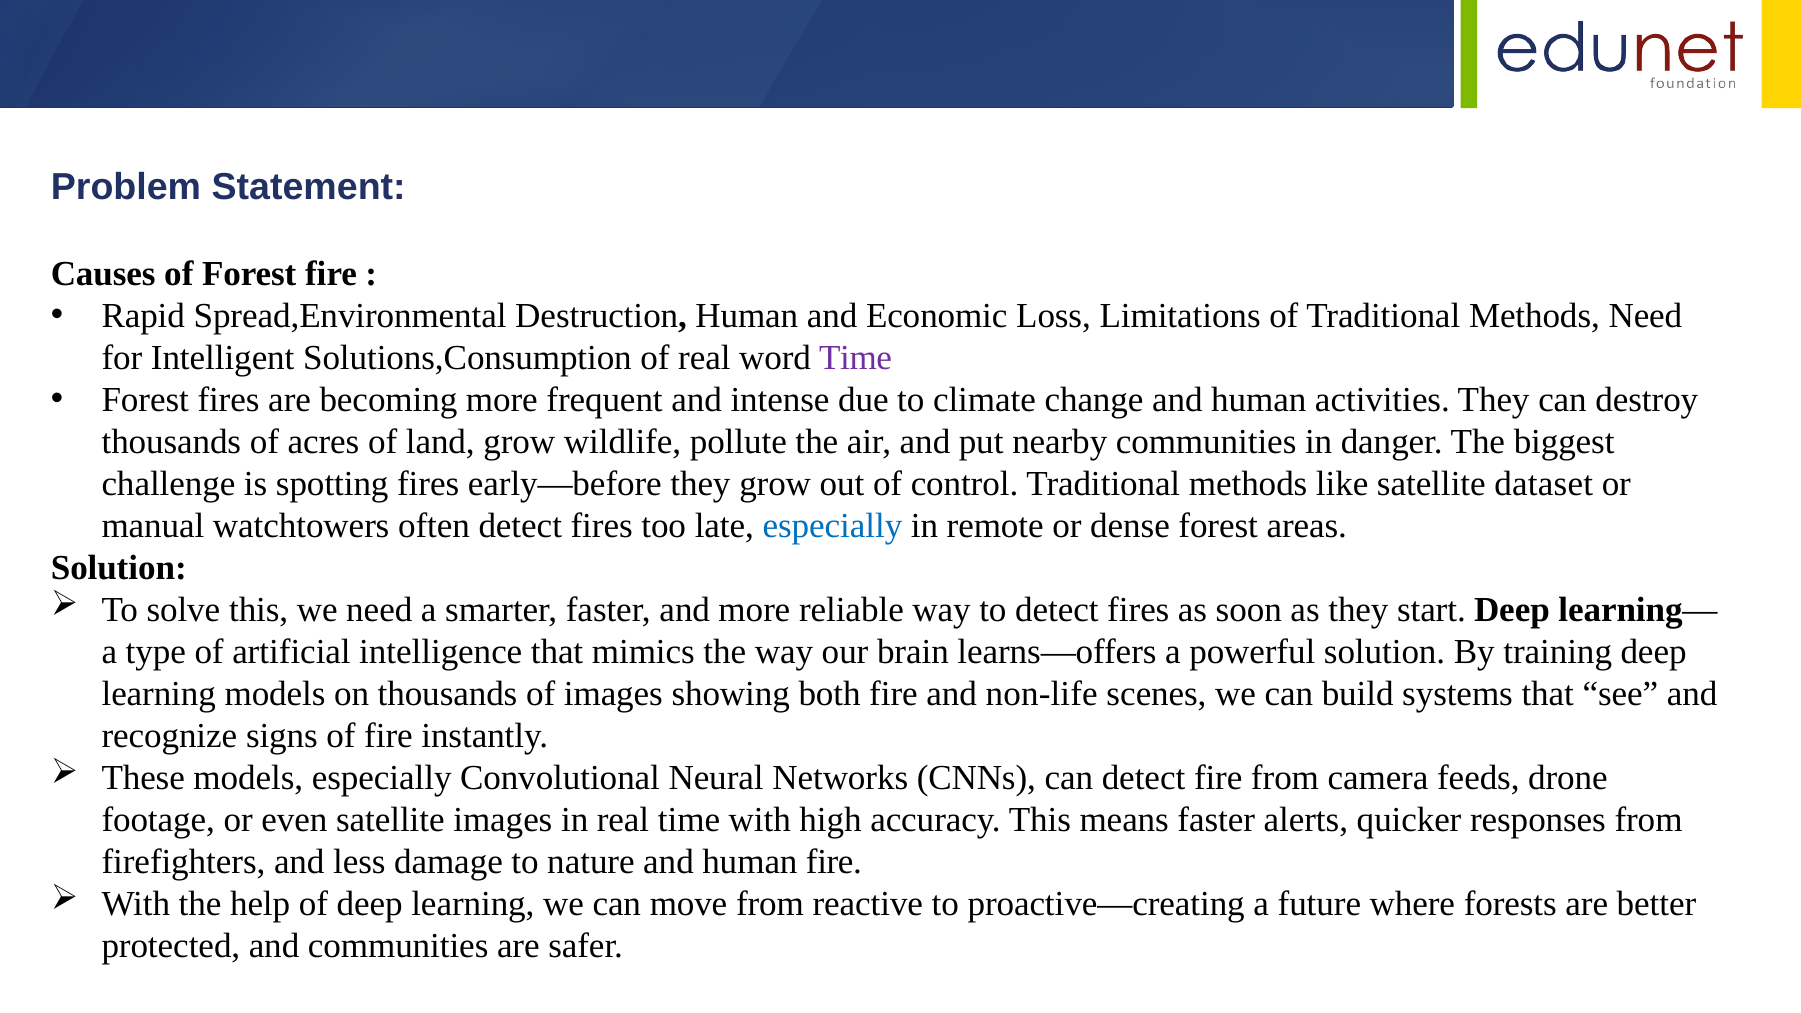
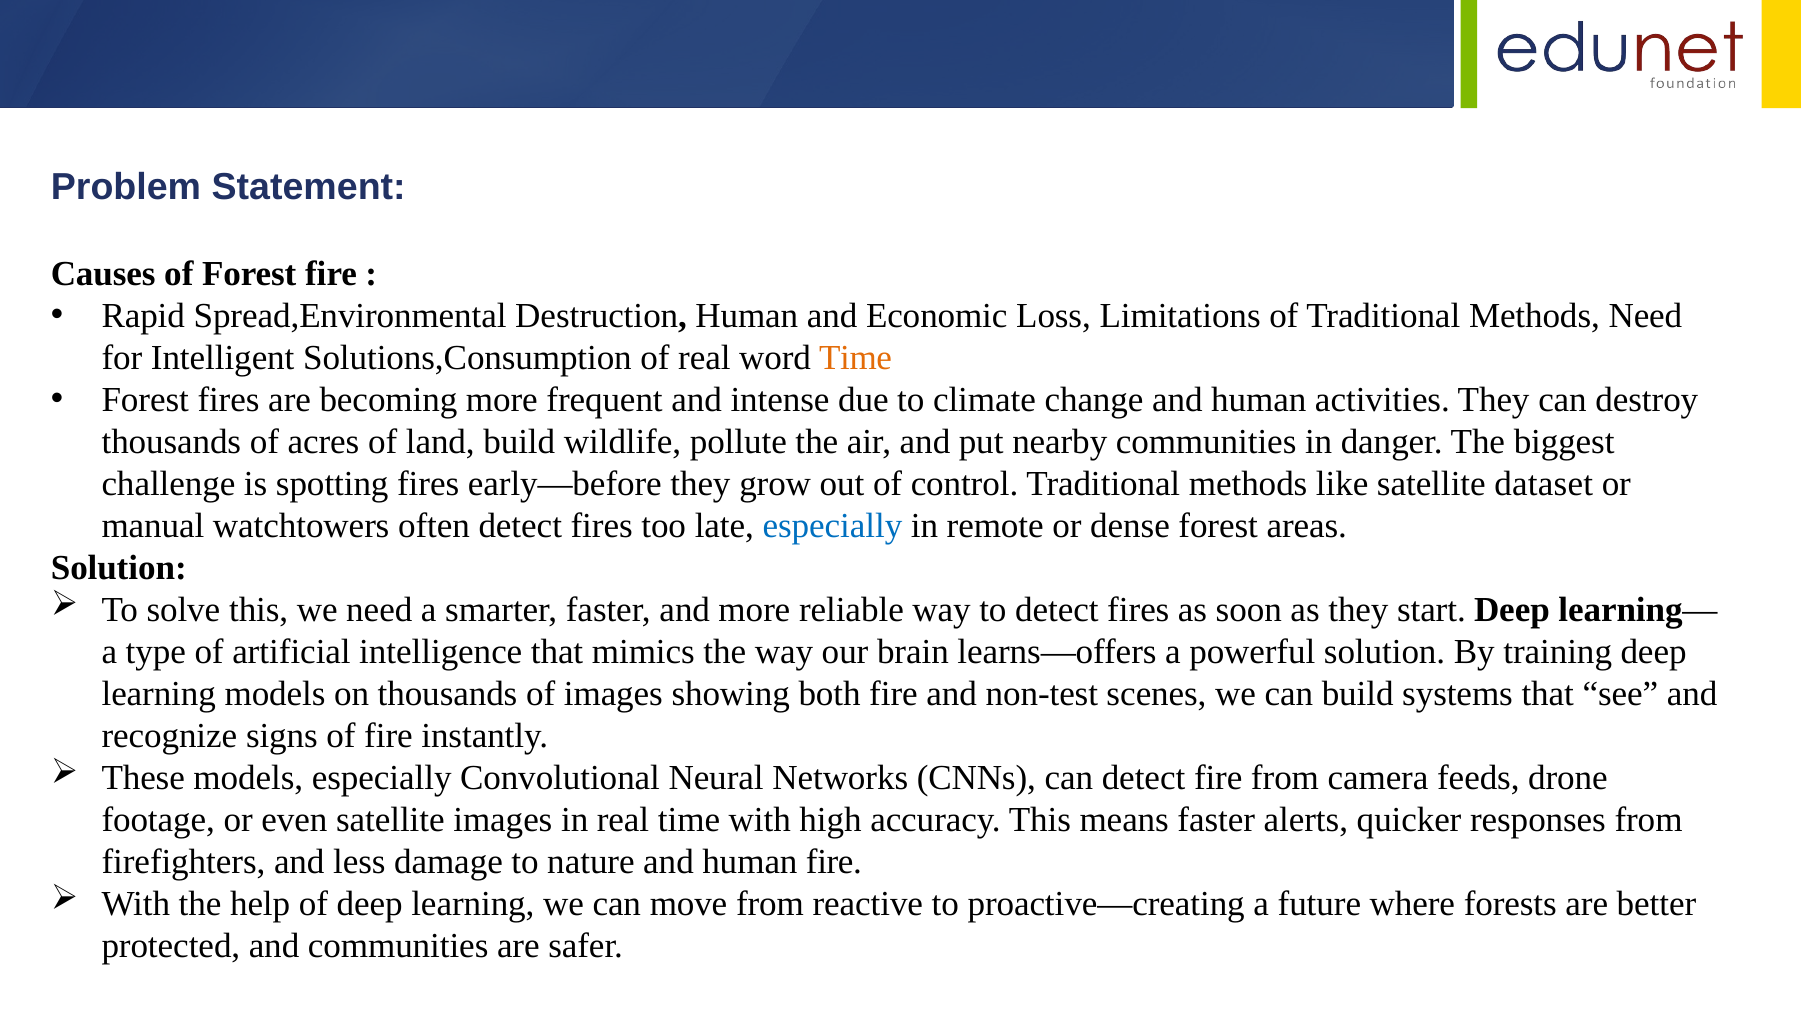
Time colour: purple -> orange (856, 358)
land grow: grow -> build (519, 442)
non-life: non-life -> non-test (1042, 694)
